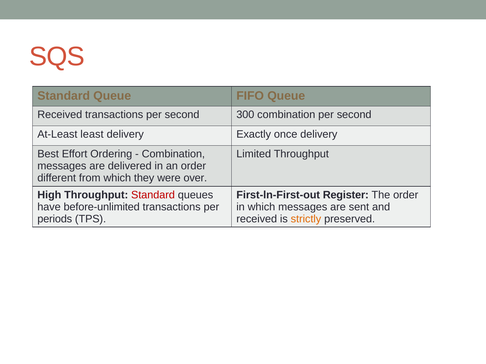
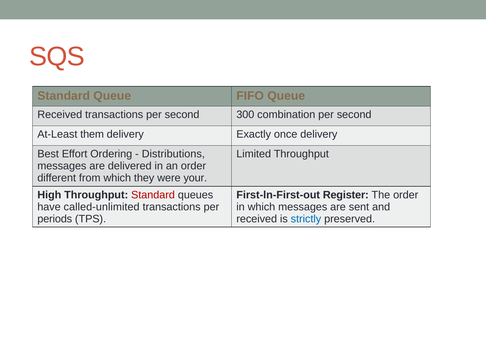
least: least -> them (92, 135)
Combination: Combination -> Distributions (173, 154)
over: over -> your (195, 178)
before-unlimited: before-unlimited -> called-unlimited (102, 207)
strictly colour: orange -> blue (306, 219)
